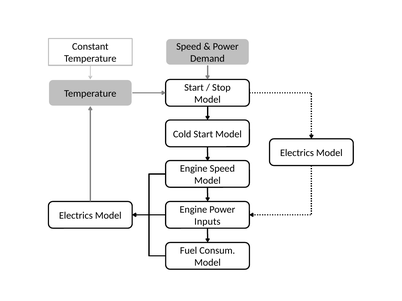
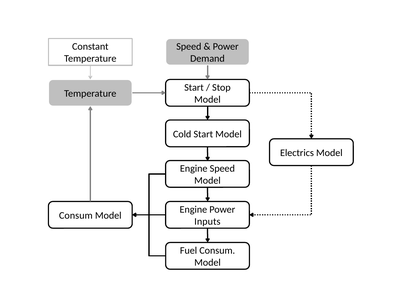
Electrics: Electrics -> Consum (76, 216)
